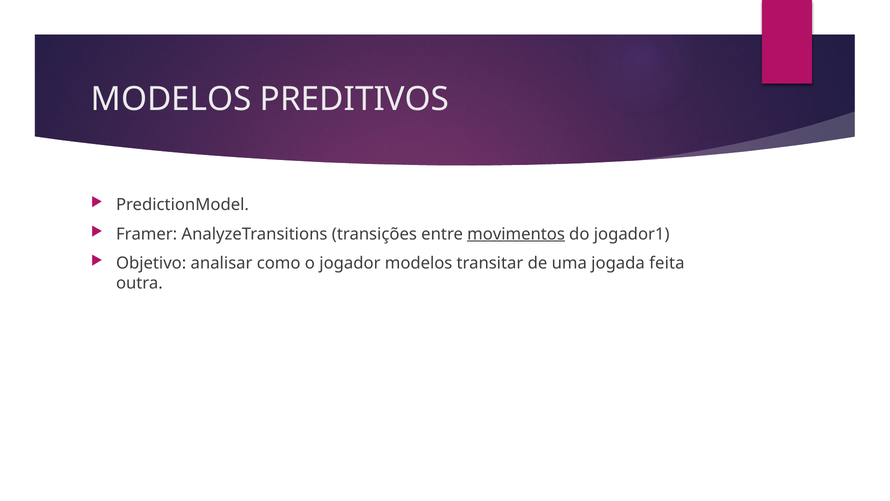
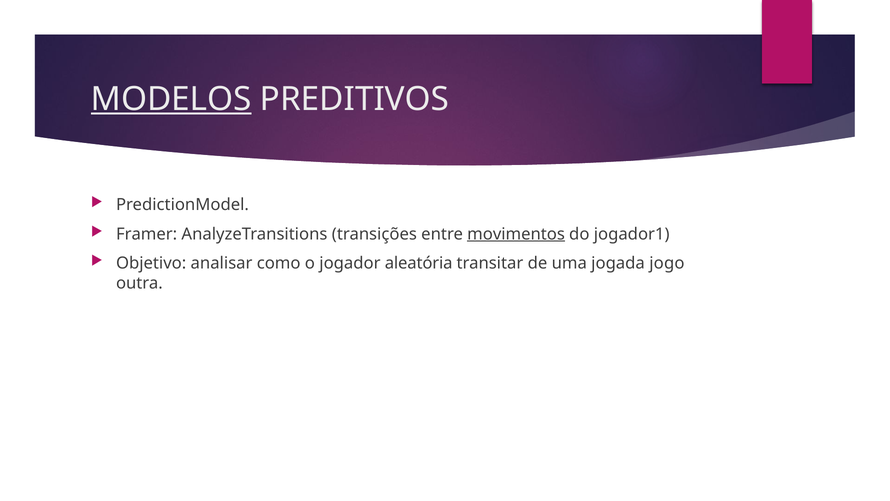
MODELOS underline: none -> present (171, 99)
jogador modelos: modelos -> aleatória (419, 263)
feita: feita -> jogo (667, 263)
